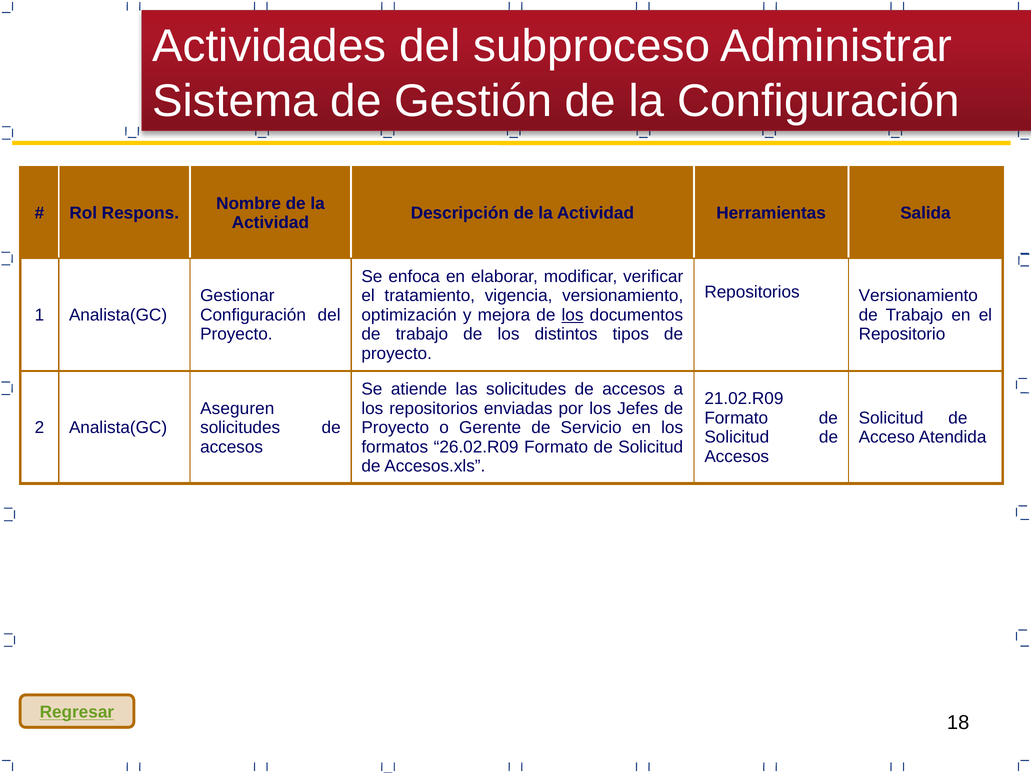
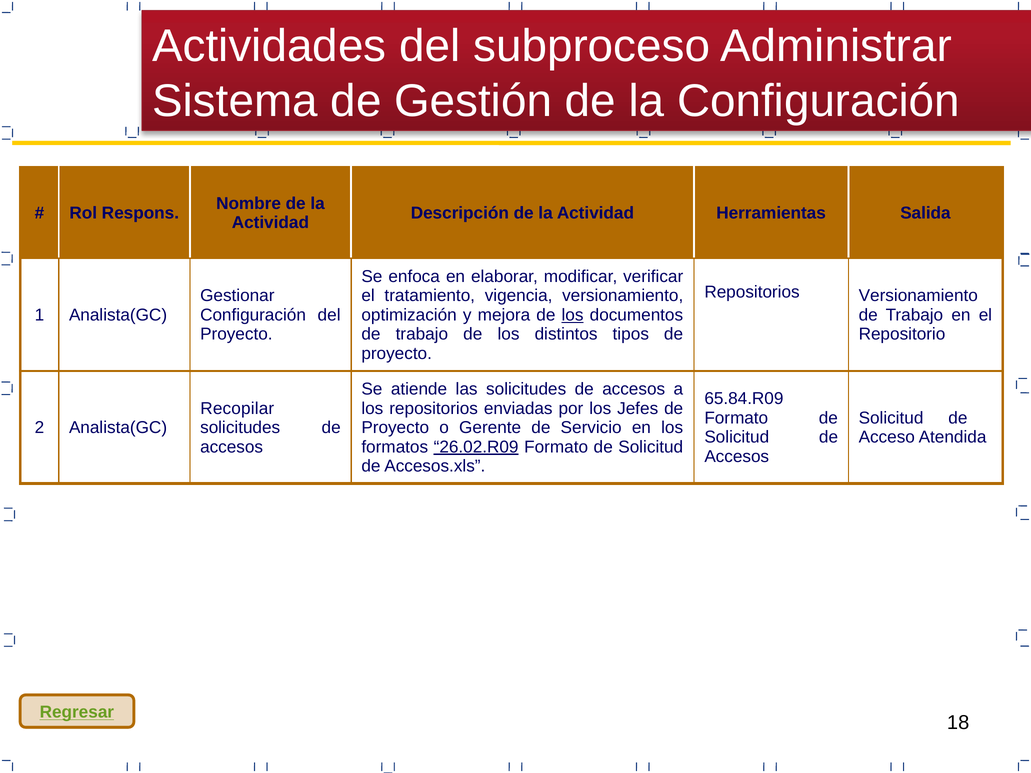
21.02.R09: 21.02.R09 -> 65.84.R09 (744, 399)
Aseguren: Aseguren -> Recopilar (237, 409)
26.02.R09 underline: none -> present (476, 447)
